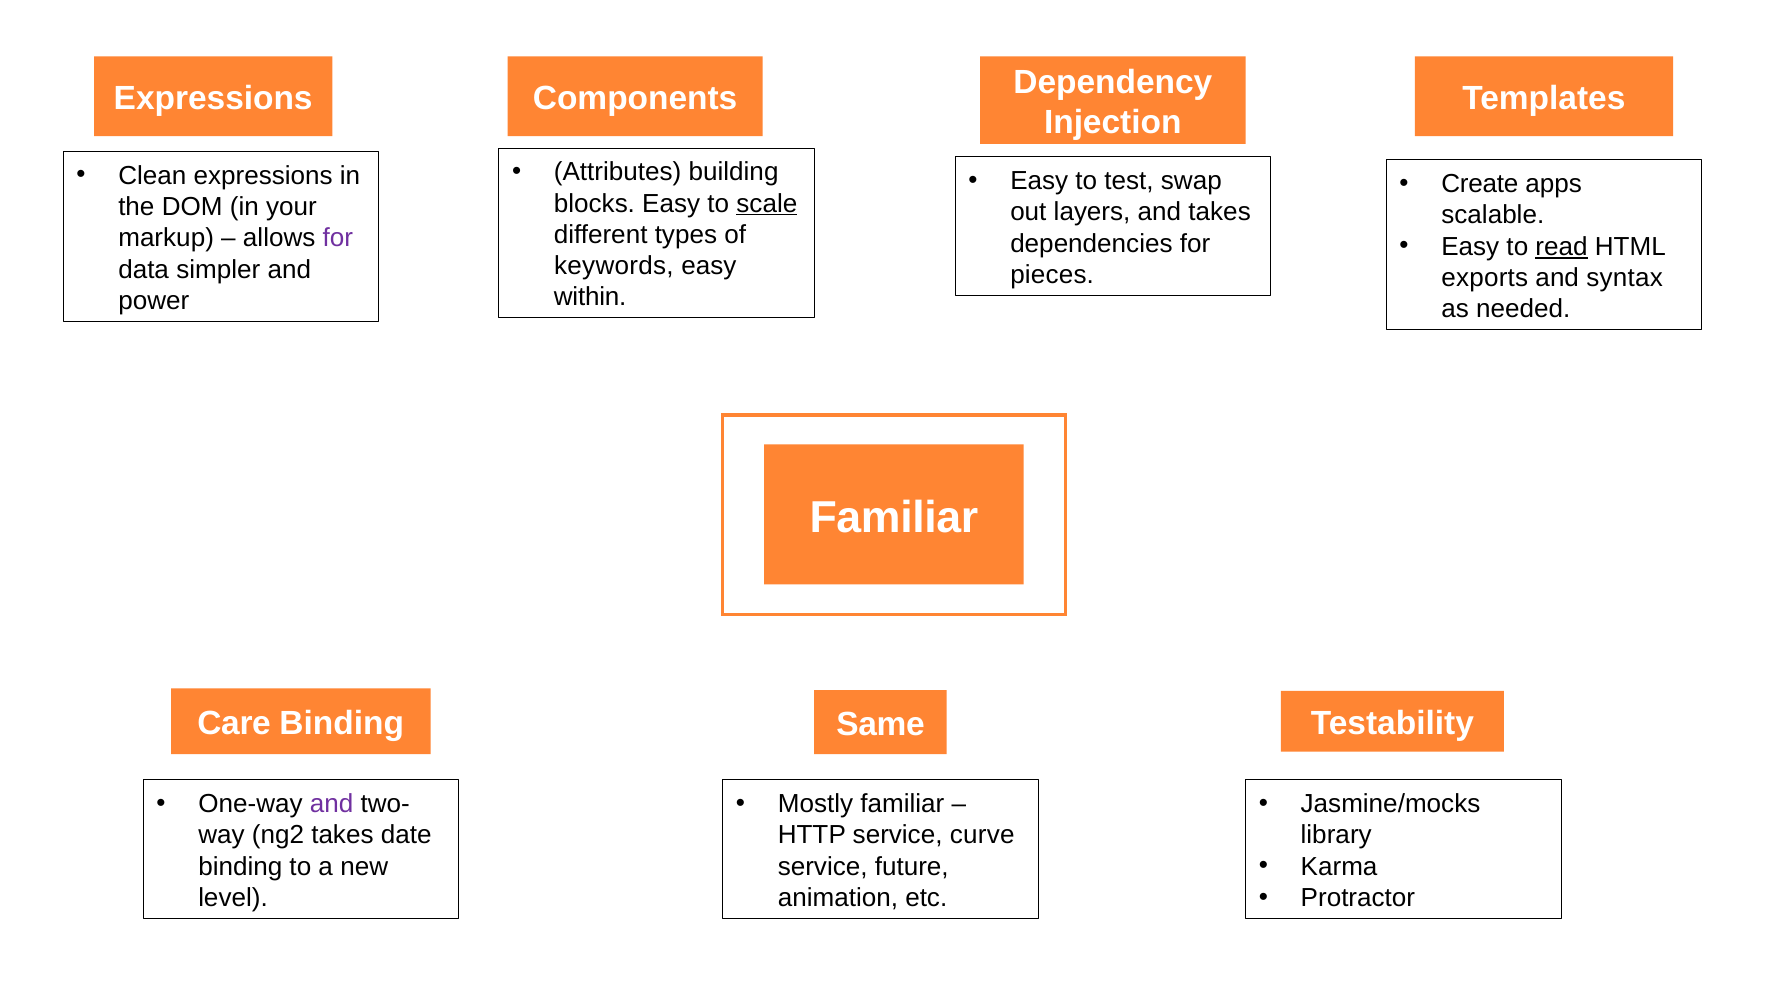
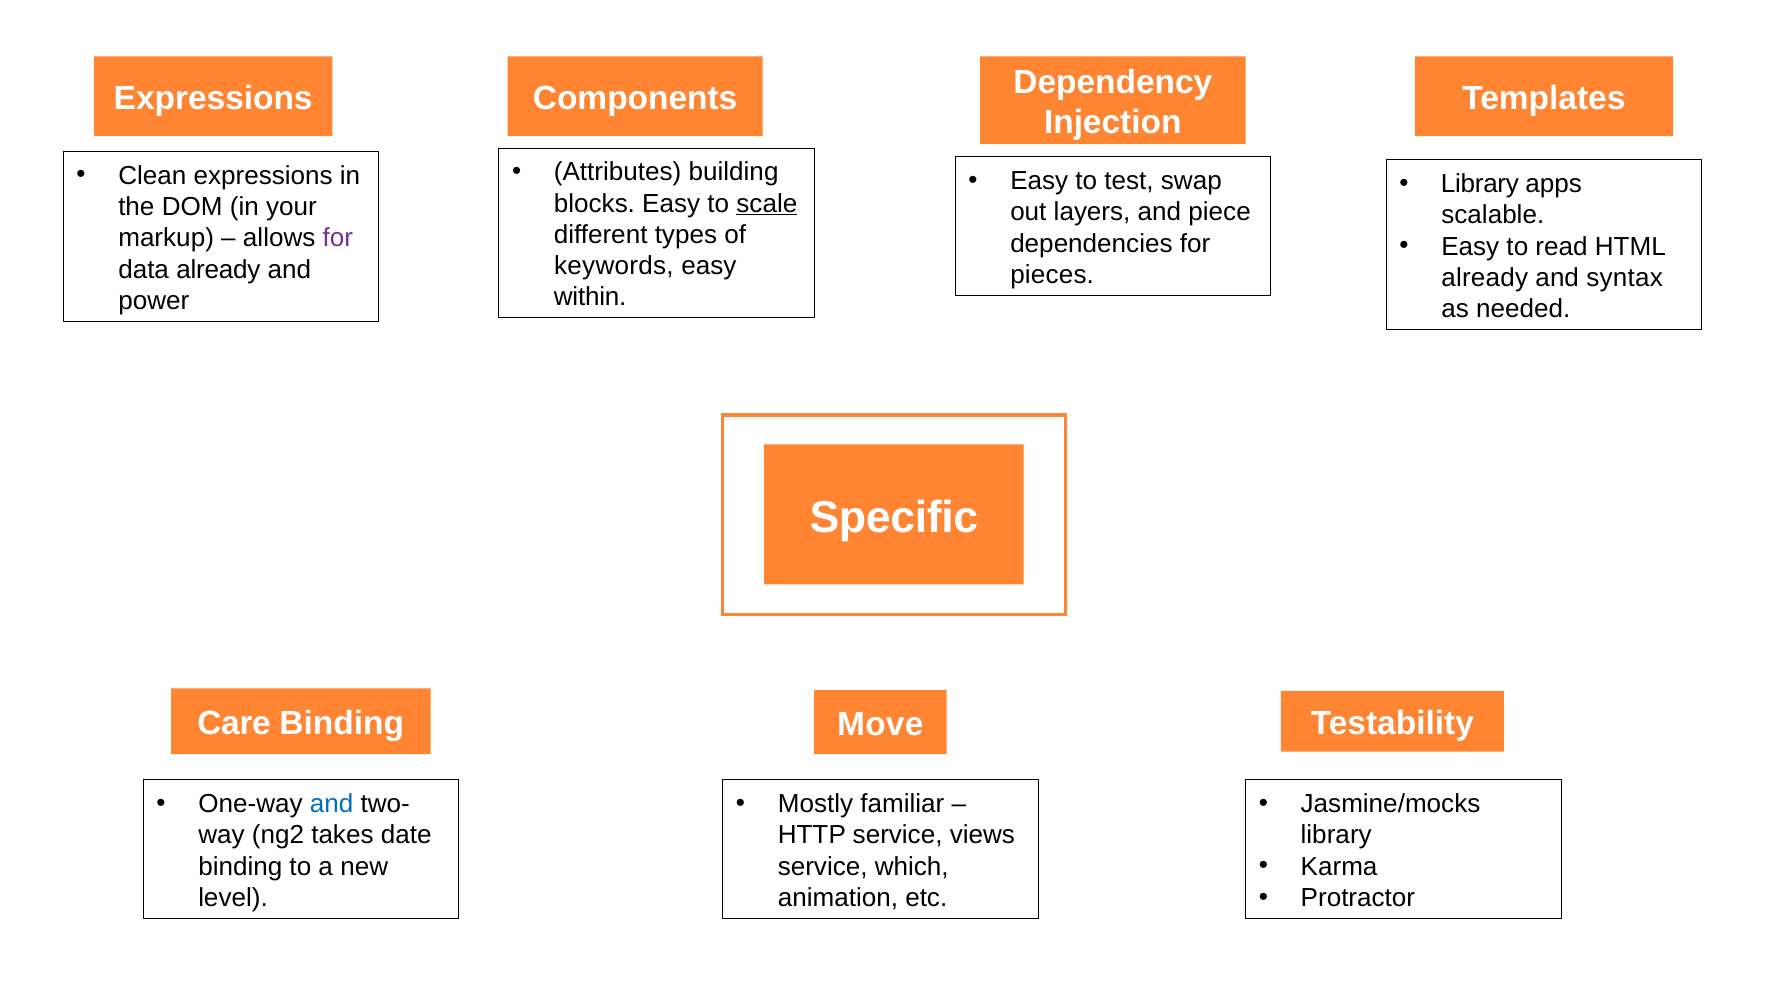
Create: Create -> Library (1480, 184)
and takes: takes -> piece (1220, 212)
read underline: present -> none (1561, 246)
data simpler: simpler -> already (218, 269)
exports: exports -> already (1485, 278)
Familiar: Familiar -> Specific (894, 517)
Same: Same -> Move (880, 724)
and colour: purple -> blue (332, 804)
curve: curve -> views (982, 835)
future: future -> which (912, 866)
